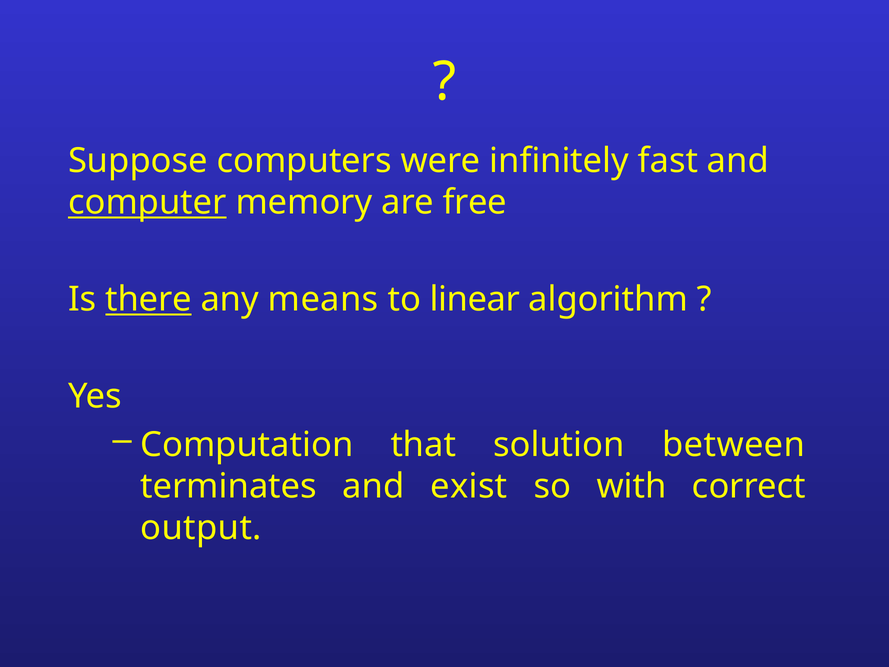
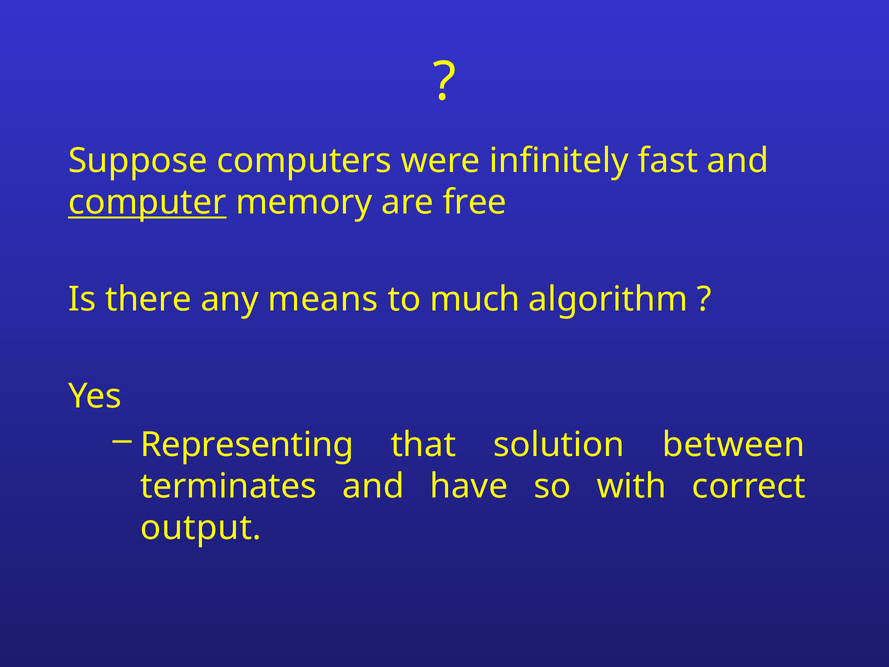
there underline: present -> none (149, 299)
linear: linear -> much (475, 299)
Computation: Computation -> Representing (247, 445)
exist: exist -> have (469, 486)
